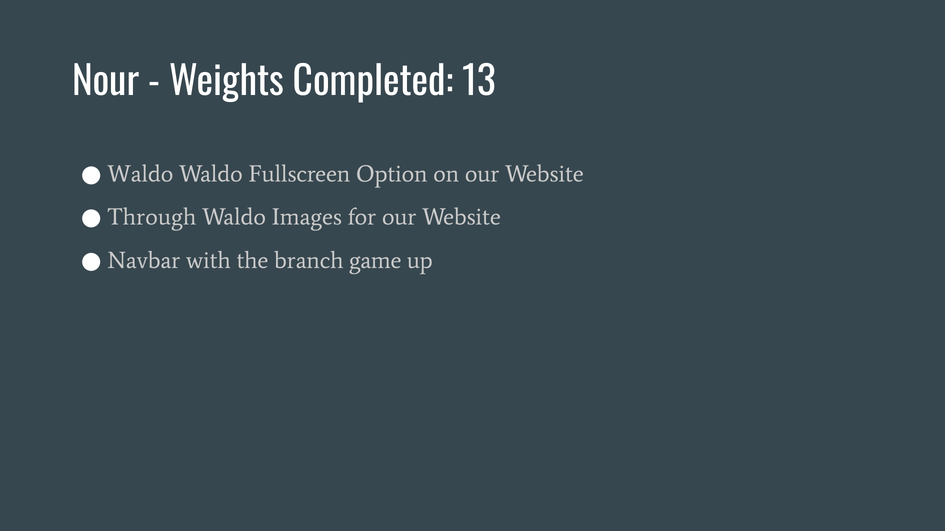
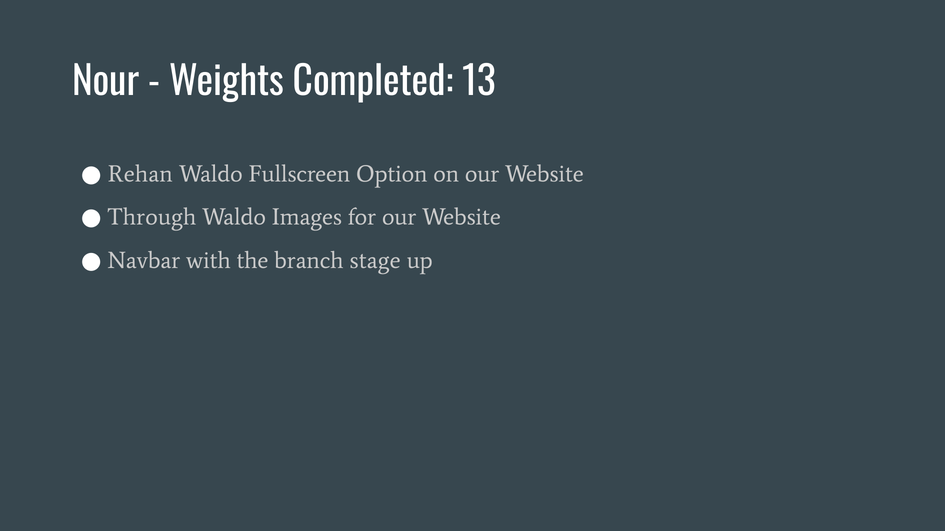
Waldo: Waldo -> Rehan (140, 174)
game: game -> stage (375, 261)
